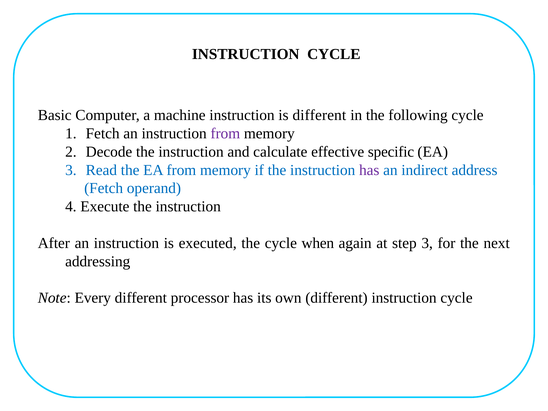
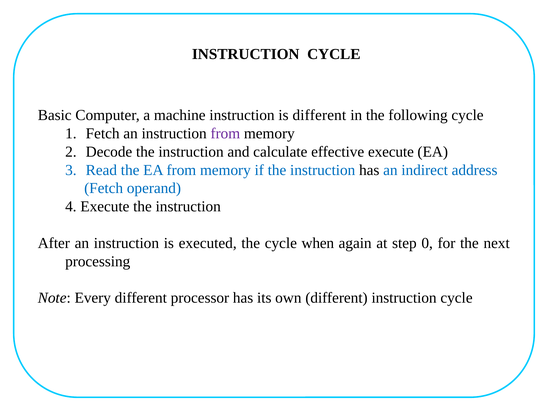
effective specific: specific -> execute (391, 152)
has colour: purple -> black (369, 170)
step 3: 3 -> 0 (427, 243)
addressing: addressing -> processing (98, 261)
